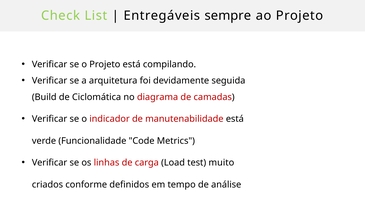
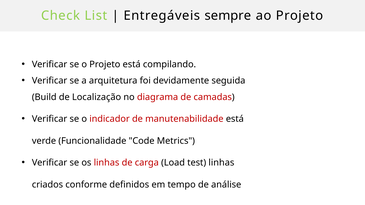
Ciclomática: Ciclomática -> Localização (97, 97)
test muito: muito -> linhas (221, 163)
